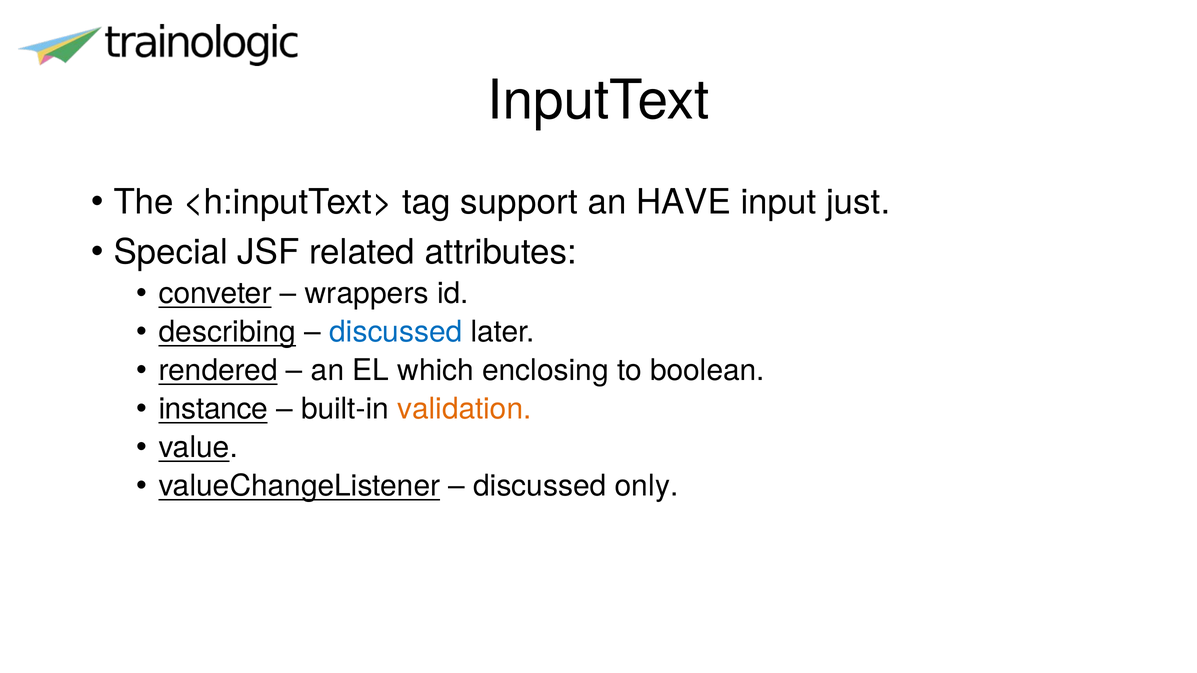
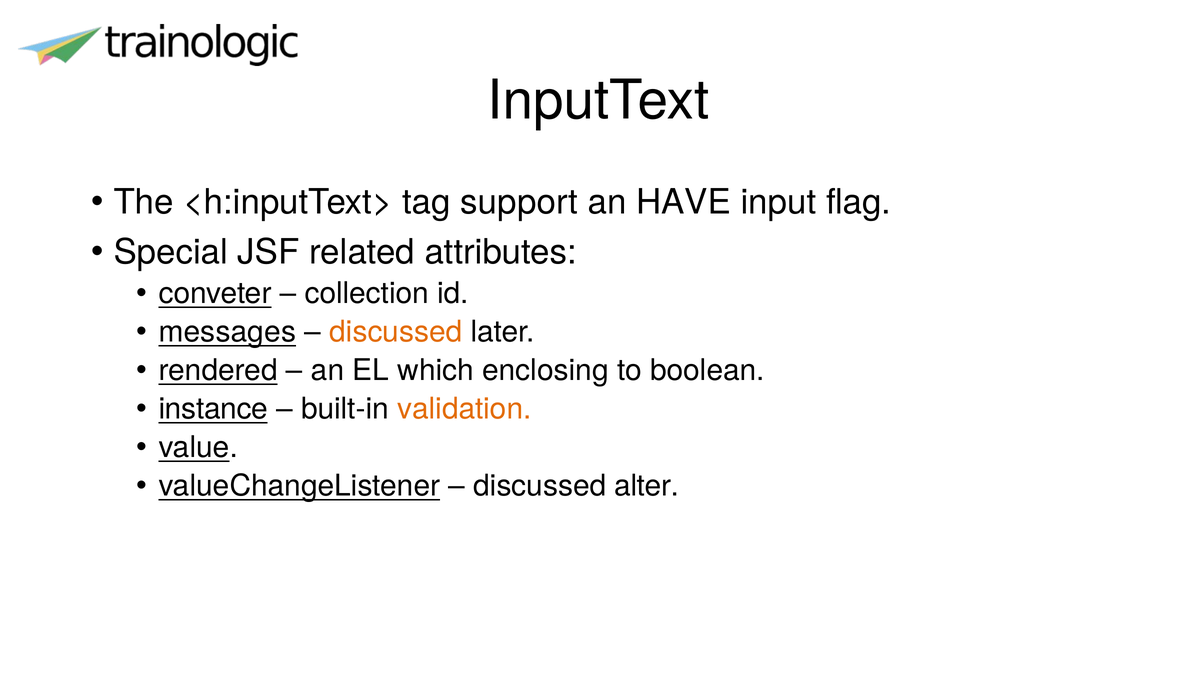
just: just -> flag (858, 202)
wrappers: wrappers -> collection (367, 294)
describing: describing -> messages (227, 332)
discussed colour: blue -> orange (396, 332)
only: only -> alter (647, 486)
